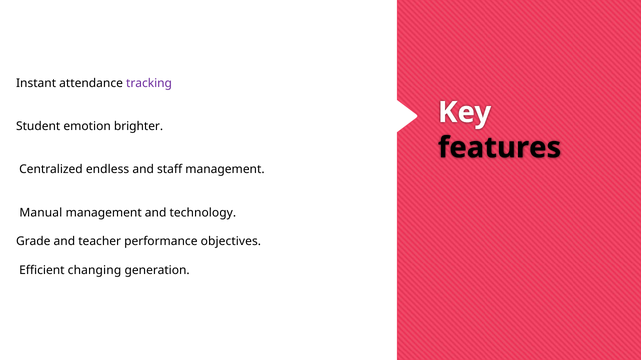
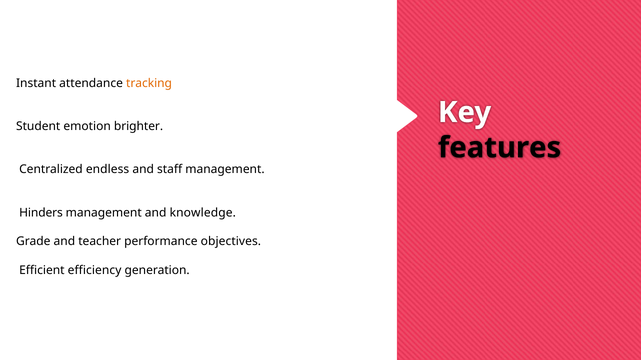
tracking colour: purple -> orange (149, 83)
Manual: Manual -> Hinders (41, 213)
technology: technology -> knowledge (203, 213)
changing: changing -> efficiency (95, 271)
